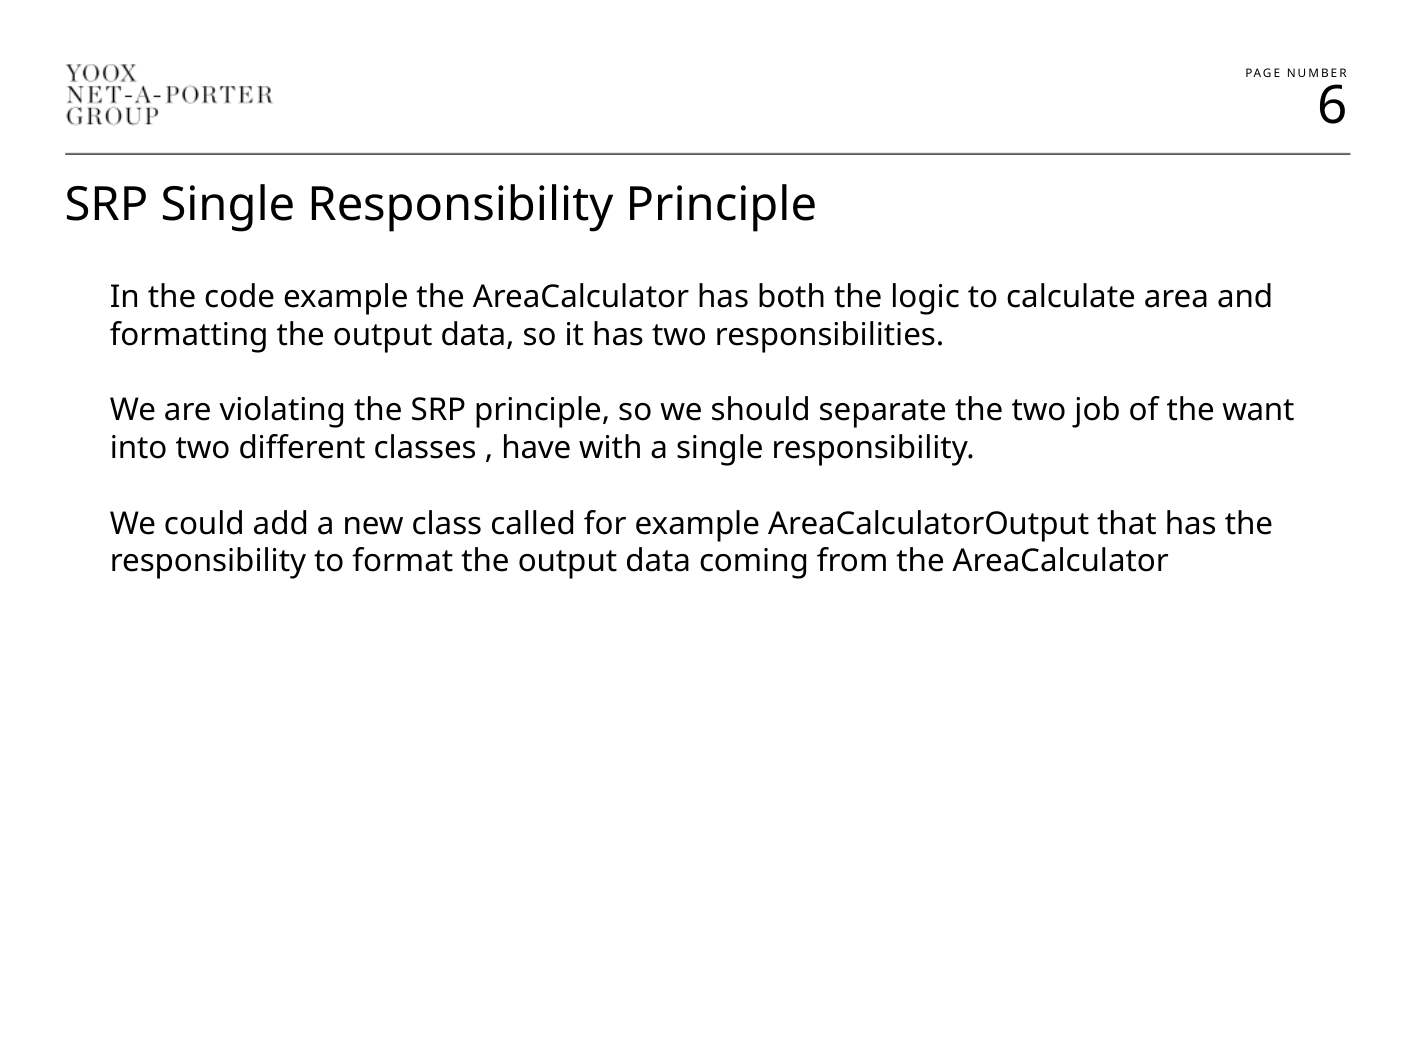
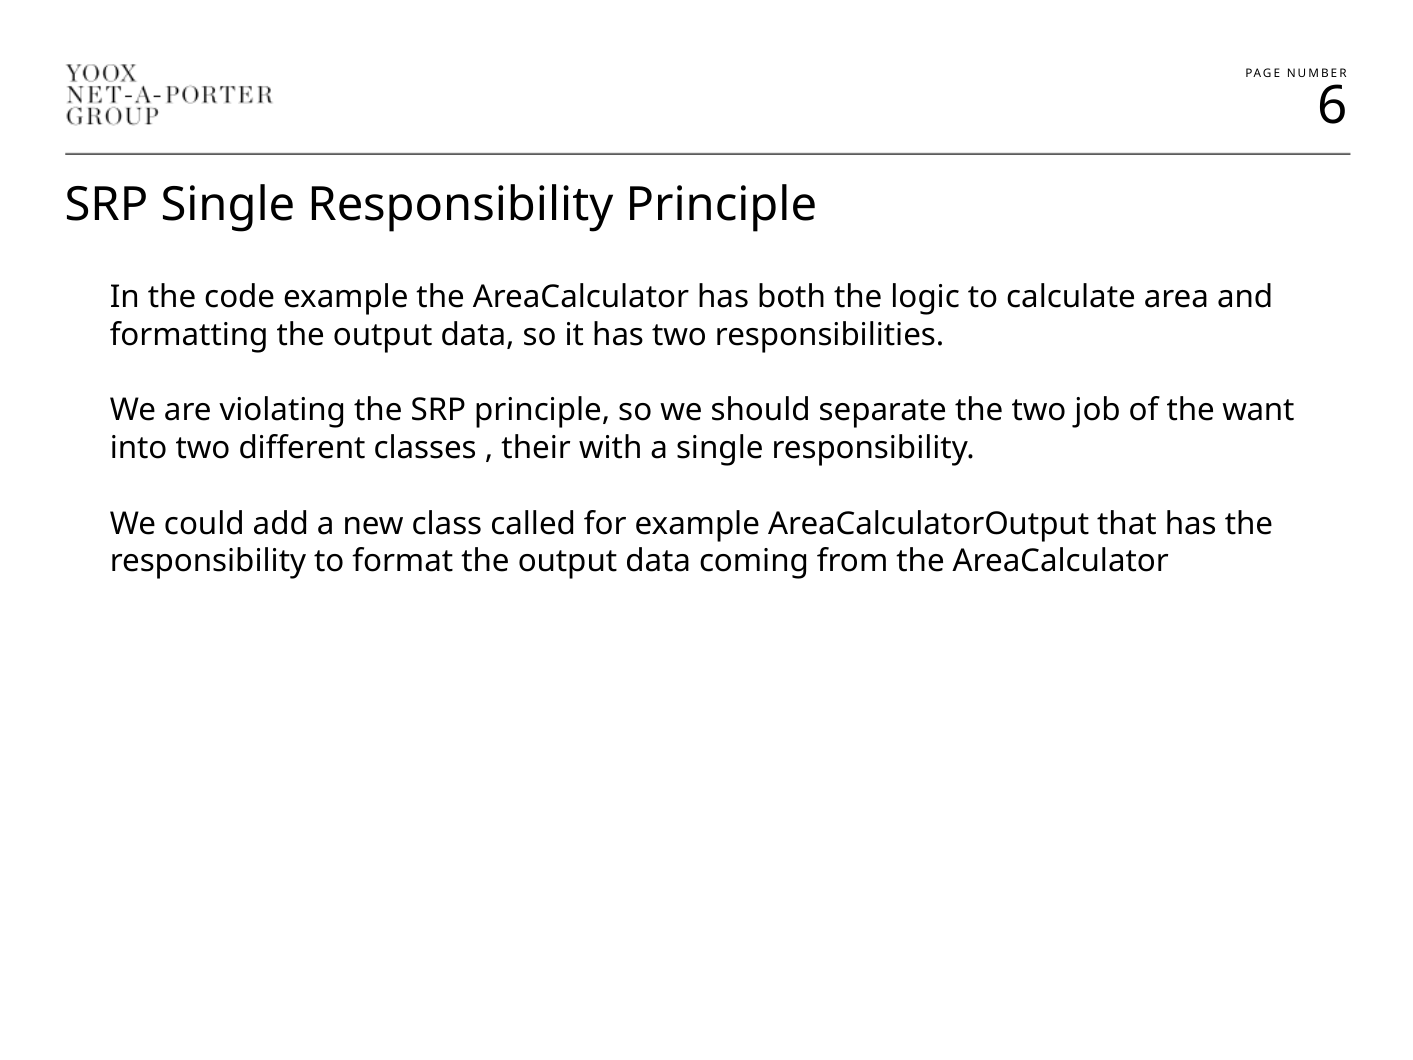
have: have -> their (536, 448)
